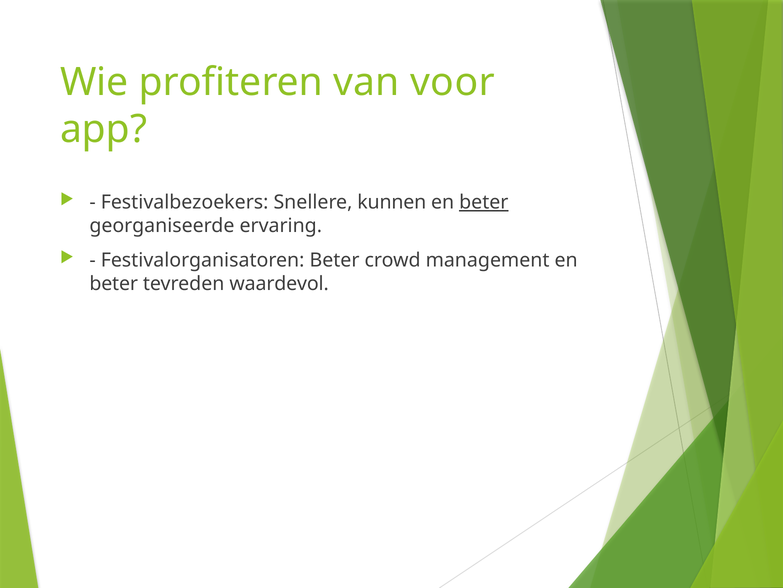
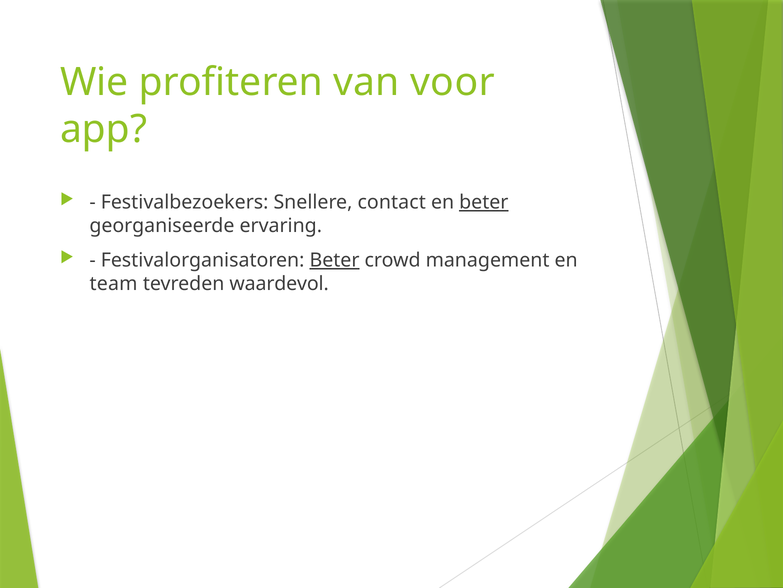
kunnen: kunnen -> contact (392, 202)
Beter underline: none -> present (335, 260)
beter: beter -> team (113, 283)
